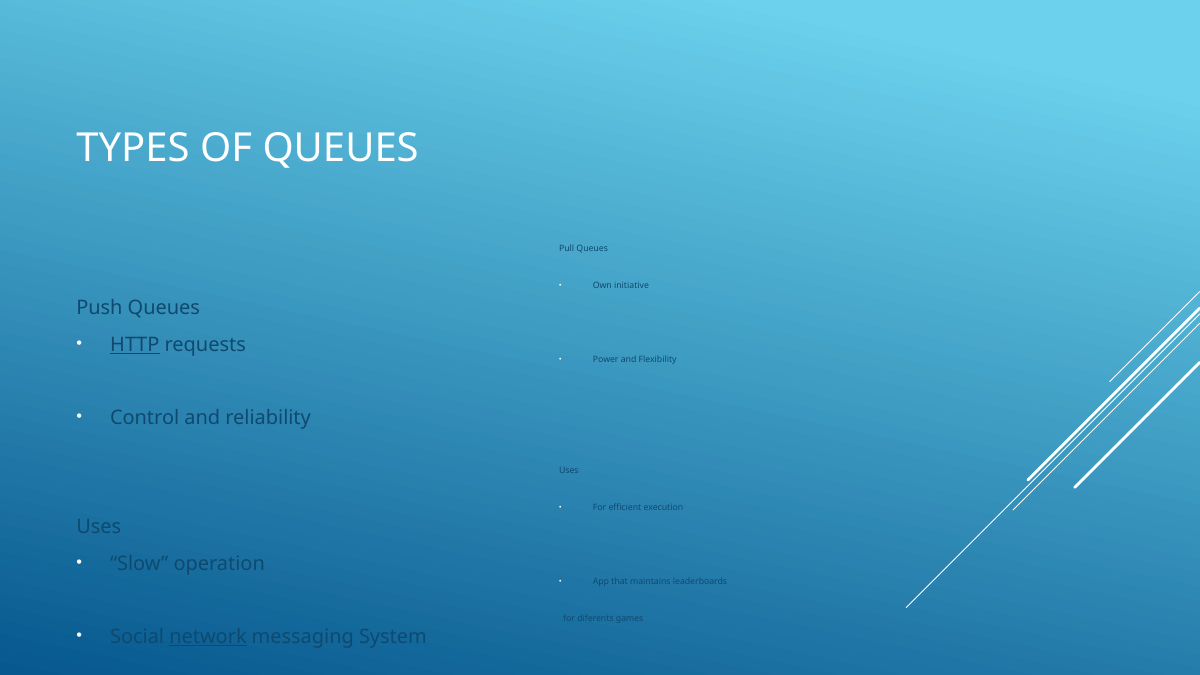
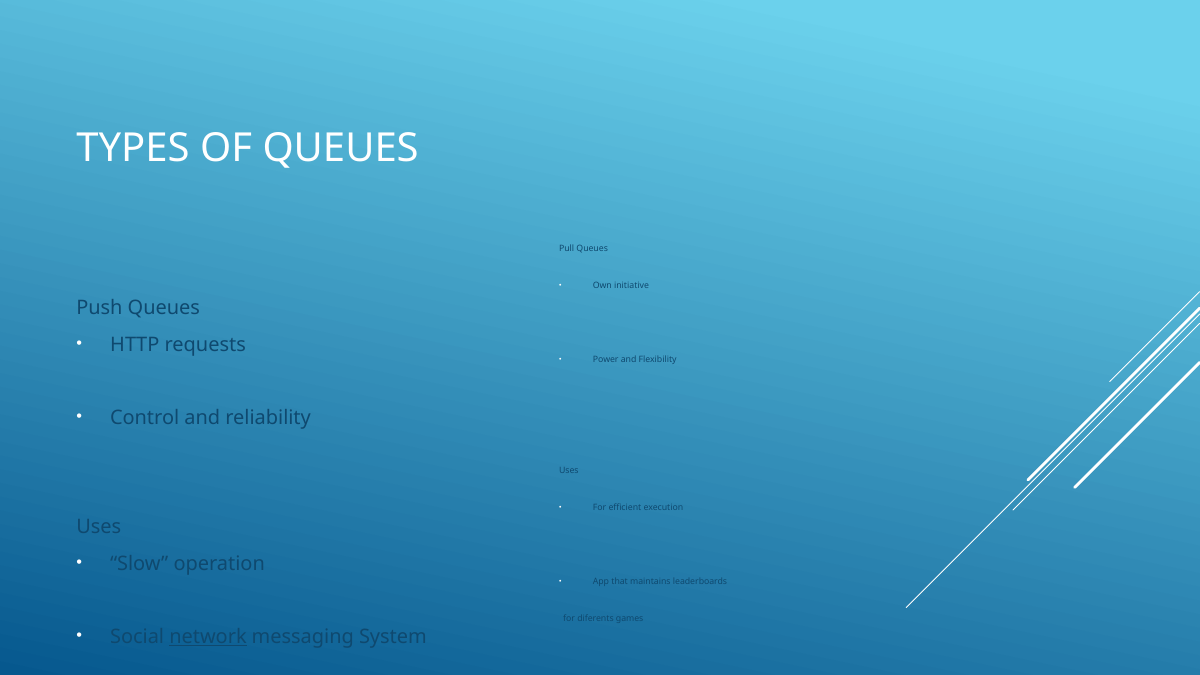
HTTP underline: present -> none (135, 345)
